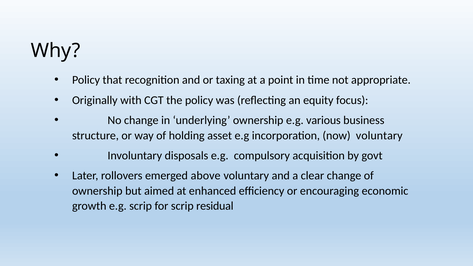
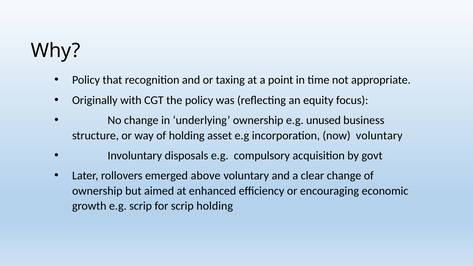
various: various -> unused (323, 120)
scrip residual: residual -> holding (215, 206)
